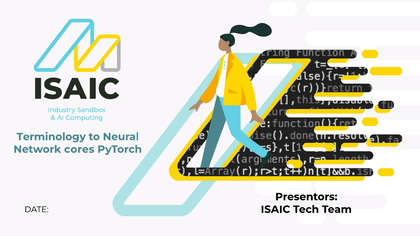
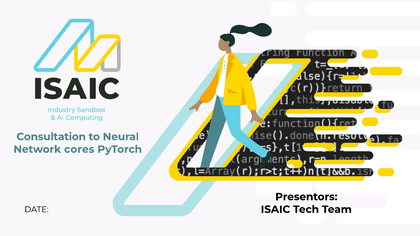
Terminology: Terminology -> Consultation (51, 137)
